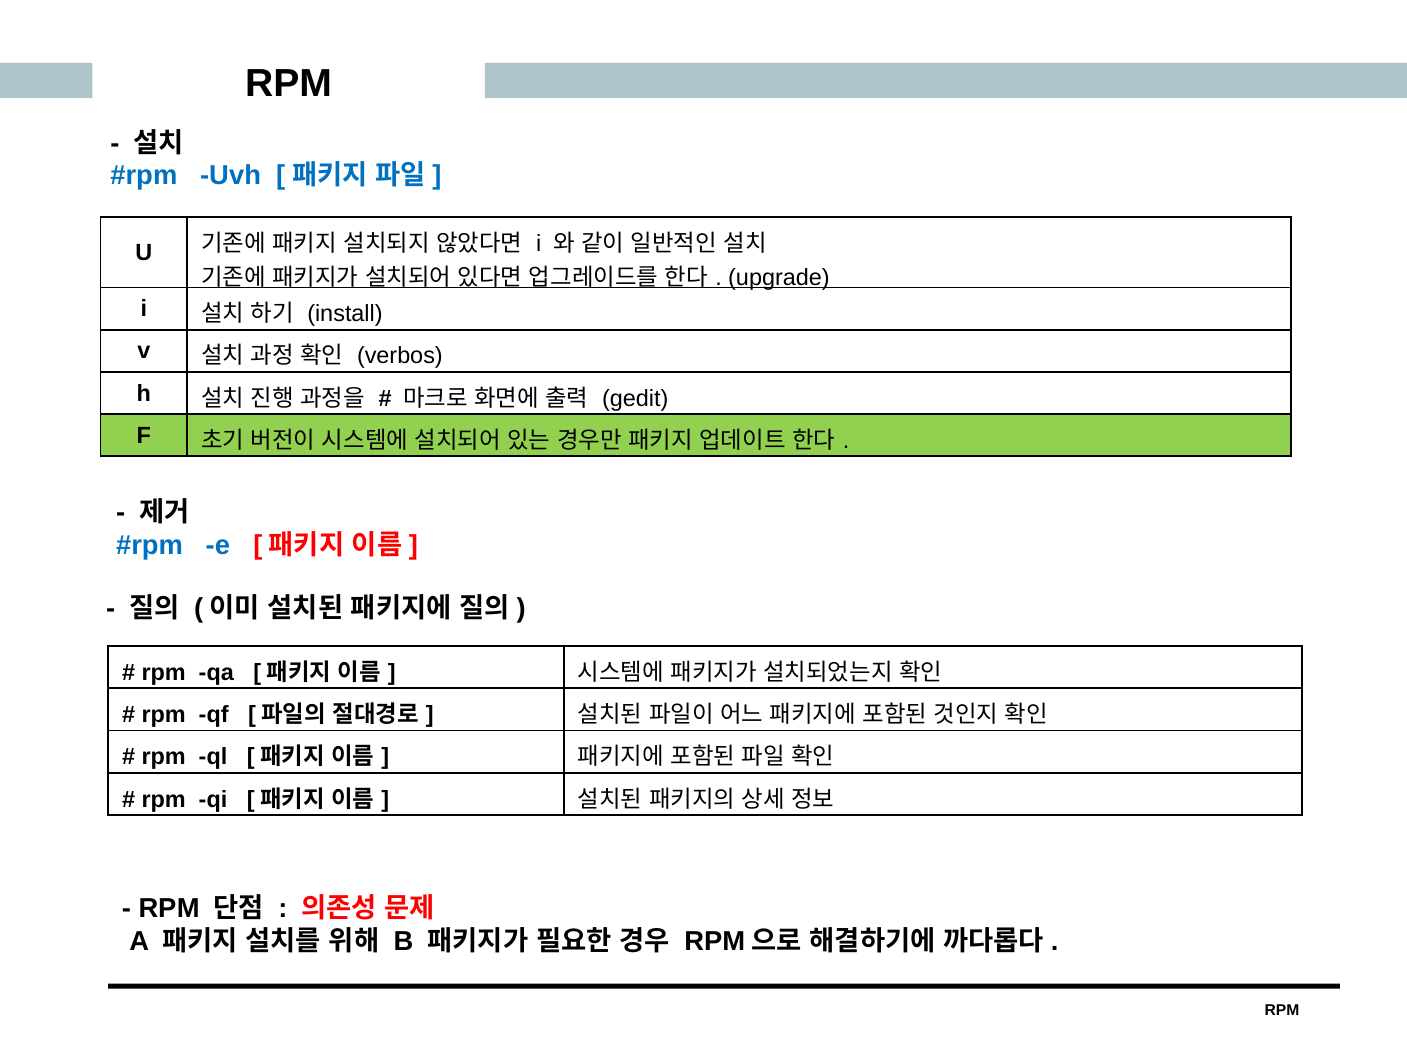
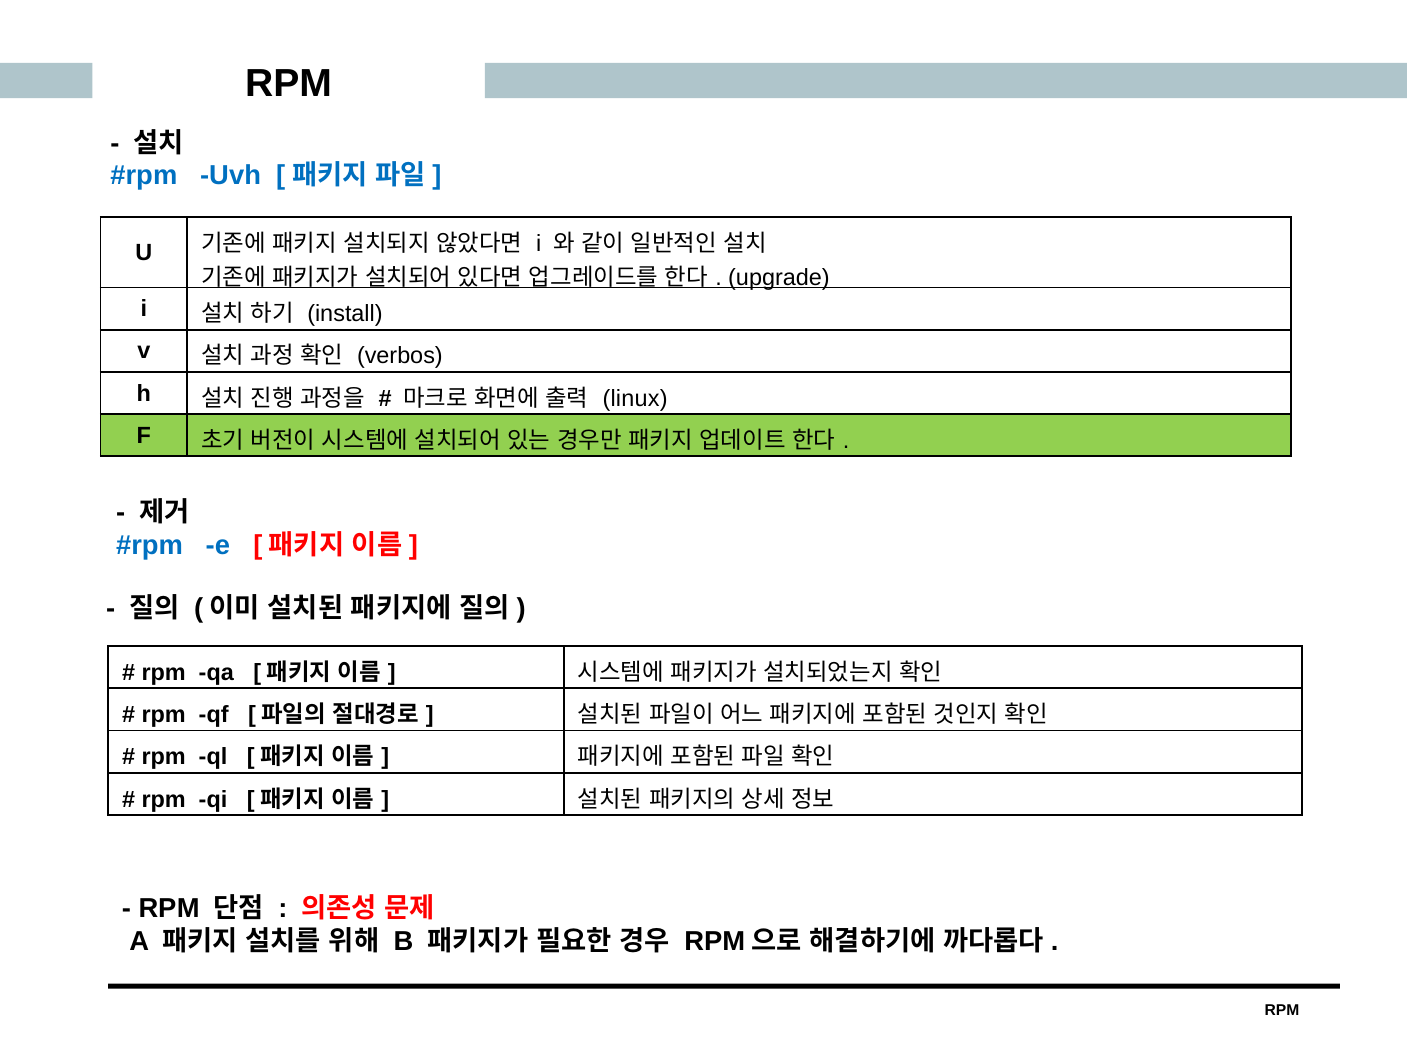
gedit: gedit -> linux (635, 398)
